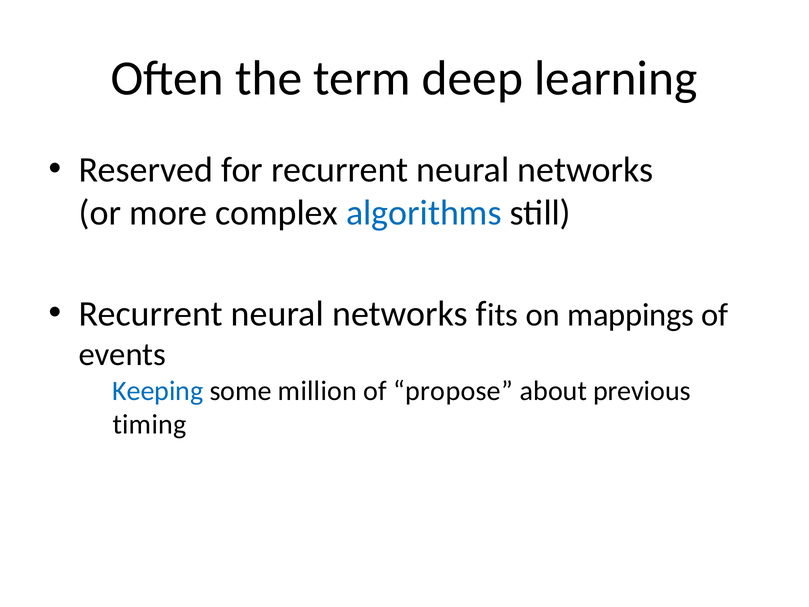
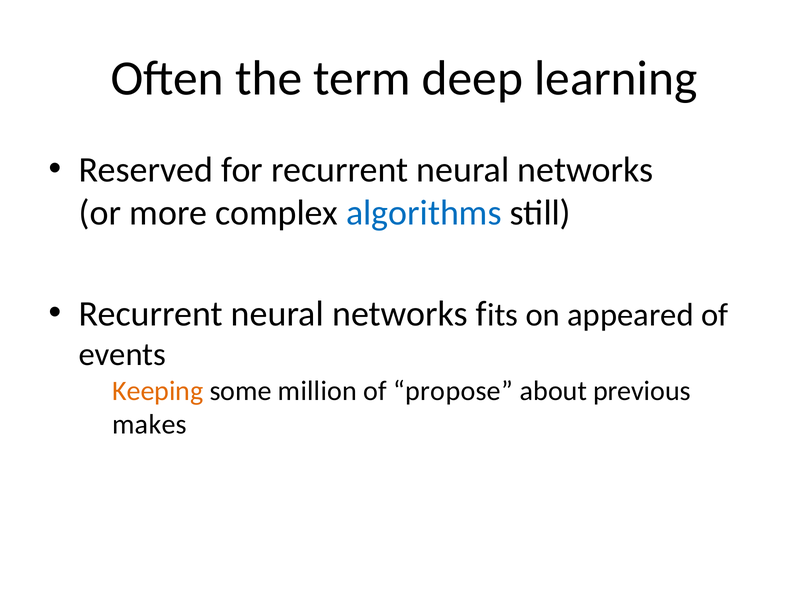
mappings: mappings -> appeared (631, 315)
Keeping colour: blue -> orange (158, 391)
timing: timing -> makes (150, 424)
